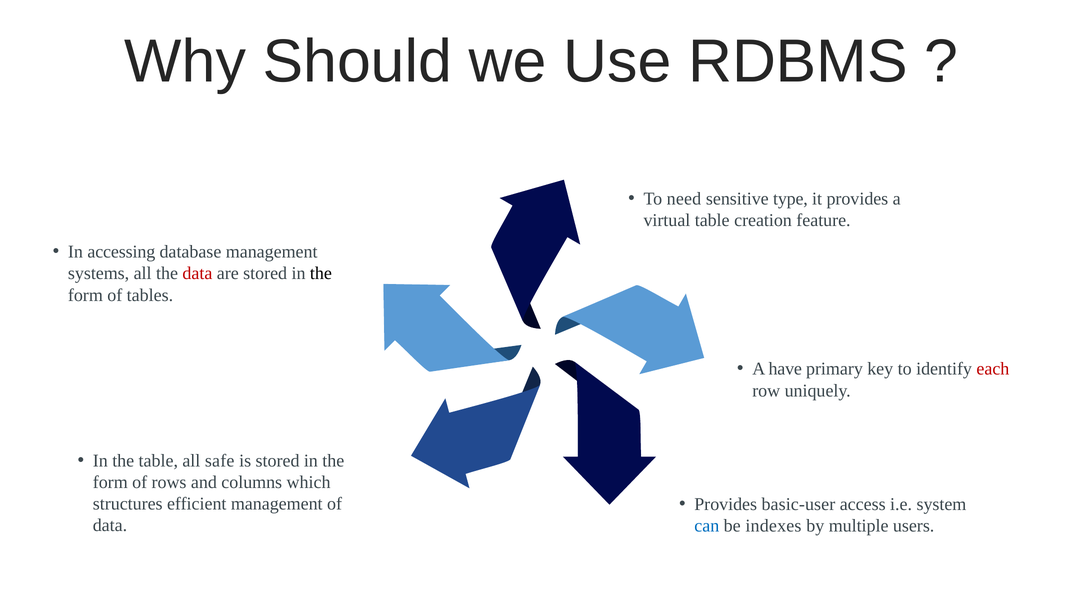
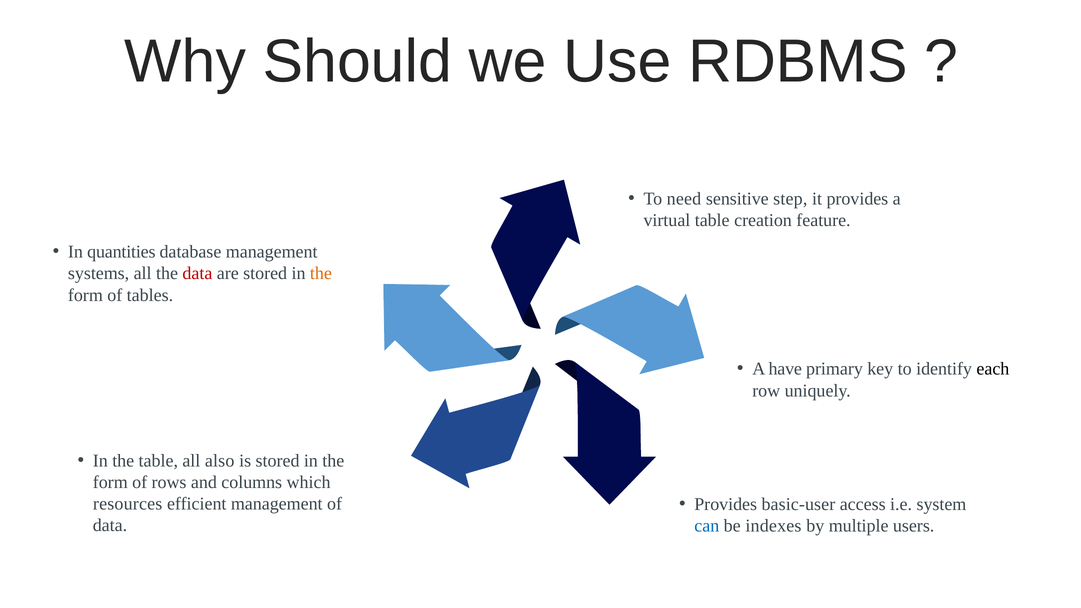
type: type -> step (790, 199)
accessing: accessing -> quantities (121, 252)
the colour: black -> orange (321, 274)
each colour: red -> black (993, 369)
safe: safe -> also (220, 461)
structures: structures -> resources (128, 504)
